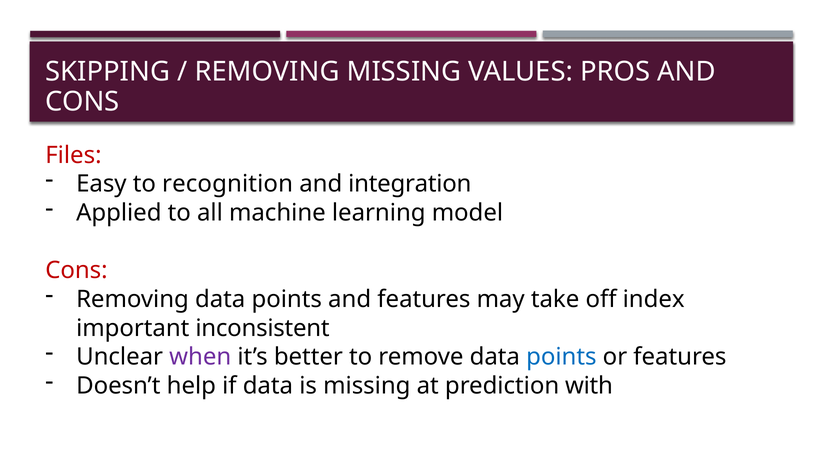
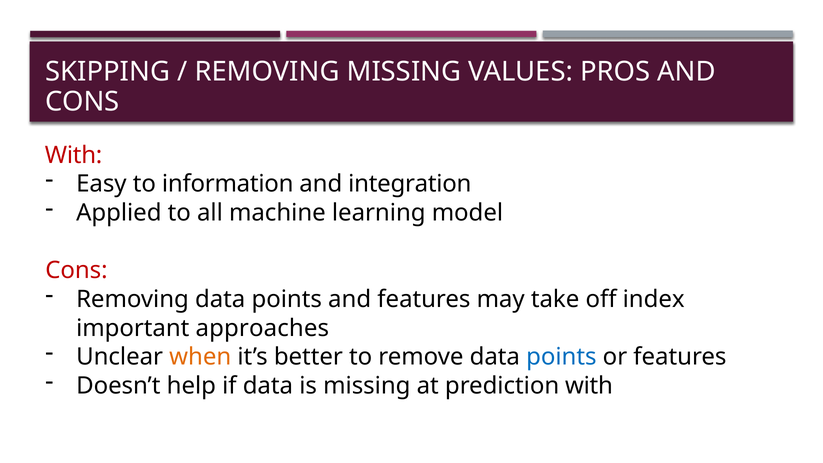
Files: Files -> With (74, 155)
recognition: recognition -> information (228, 184)
inconsistent: inconsistent -> approaches (262, 328)
when colour: purple -> orange (200, 357)
